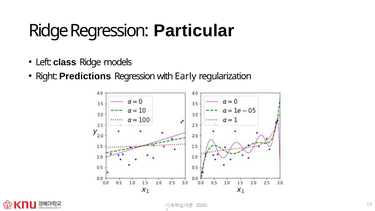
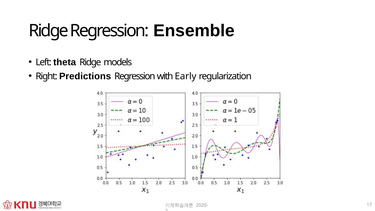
Particular: Particular -> Ensemble (194, 31)
class: class -> theta (65, 62)
